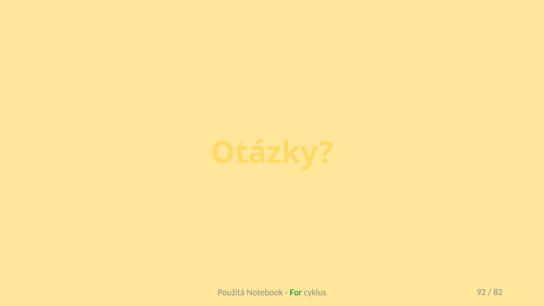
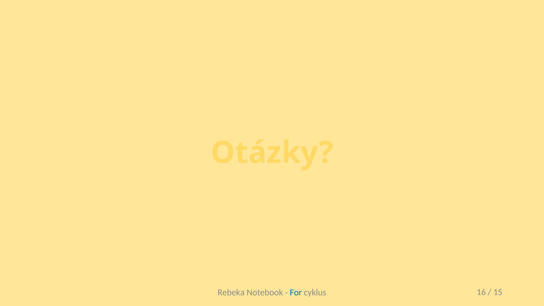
Použitá: Použitá -> Rebeka (231, 292)
For colour: green -> blue (296, 292)
92: 92 -> 16 (481, 292)
82: 82 -> 15 (498, 292)
